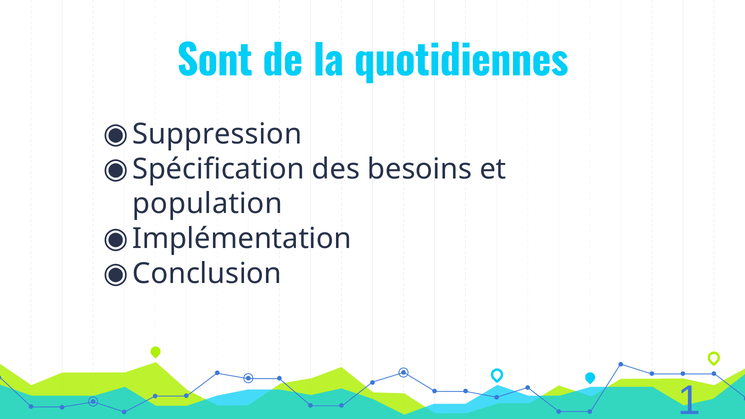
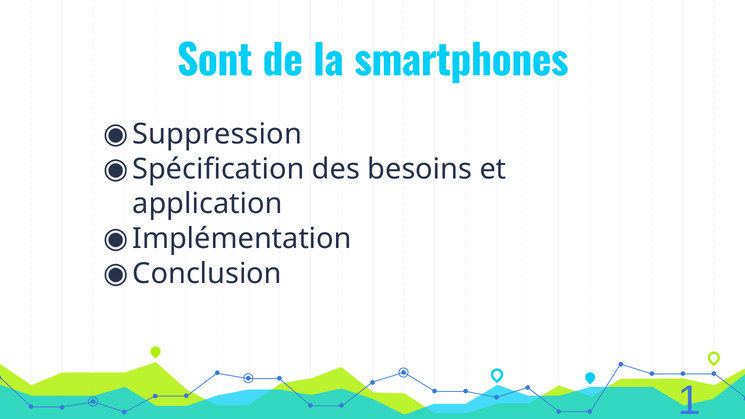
quotidiennes: quotidiennes -> smartphones (461, 62)
population: population -> application (208, 204)
